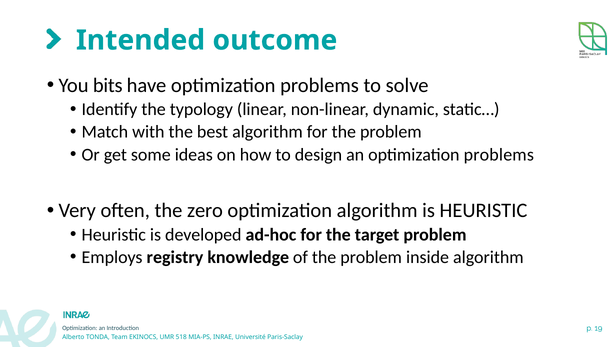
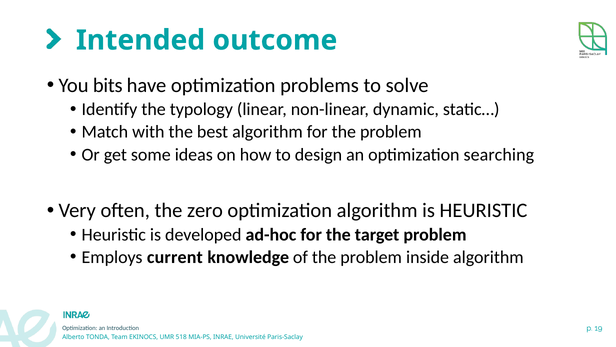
an optimization problems: problems -> searching (499, 154)
registry: registry -> current (175, 257)
